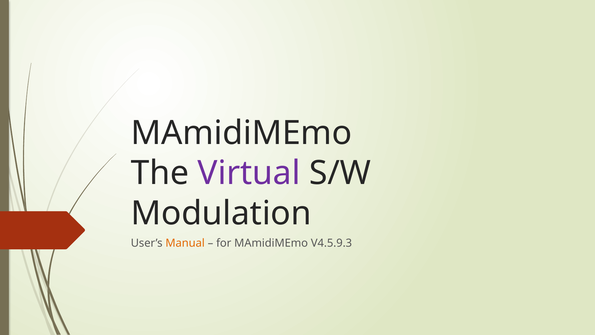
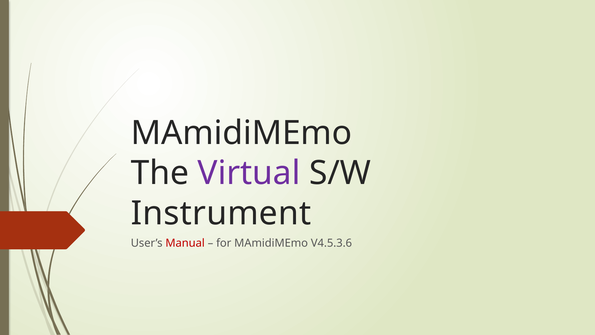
Modulation: Modulation -> Instrument (221, 213)
Manual colour: orange -> red (185, 243)
V4.5.9.3: V4.5.9.3 -> V4.5.3.6 (331, 243)
